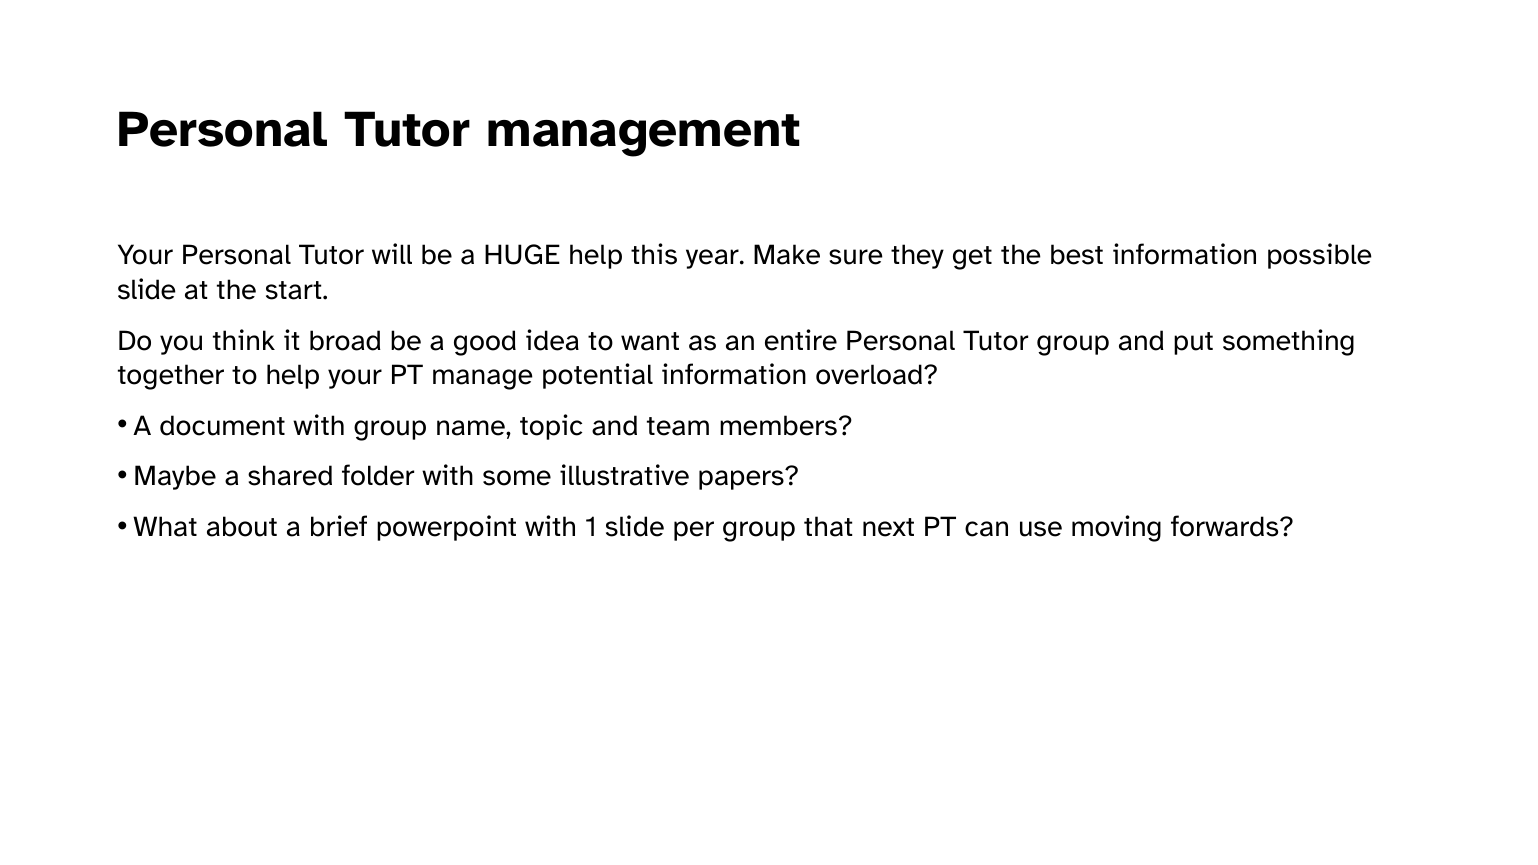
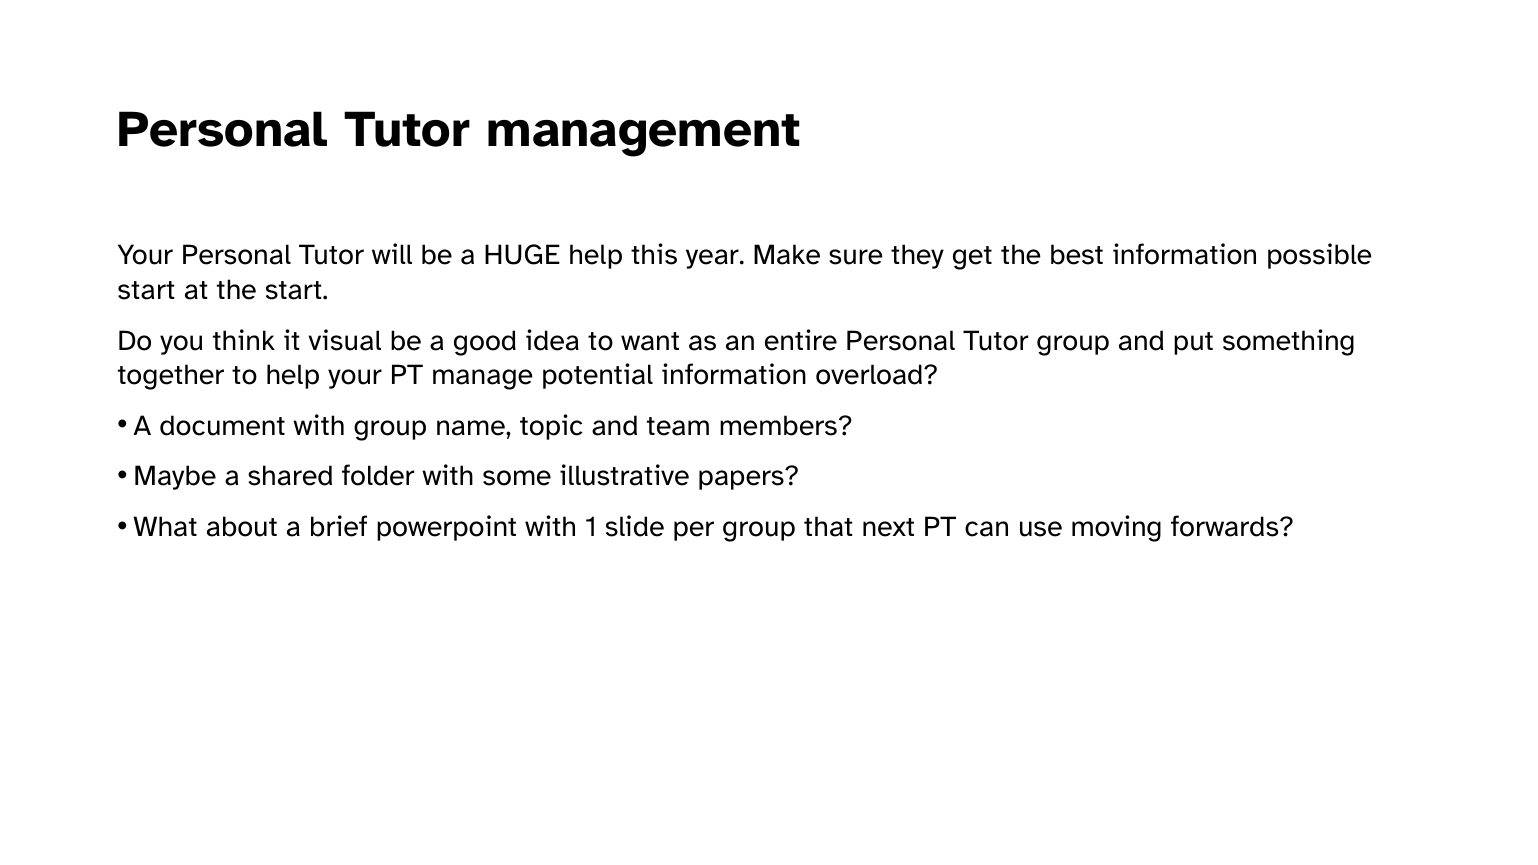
slide: slide -> start (146, 290)
broad: broad -> visual (345, 341)
